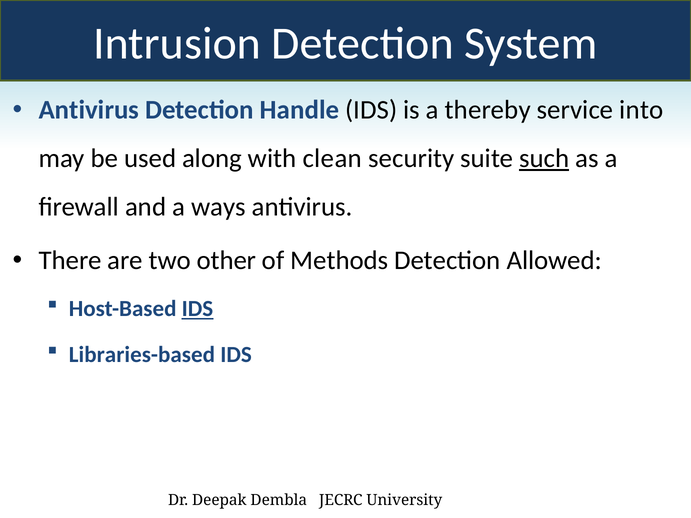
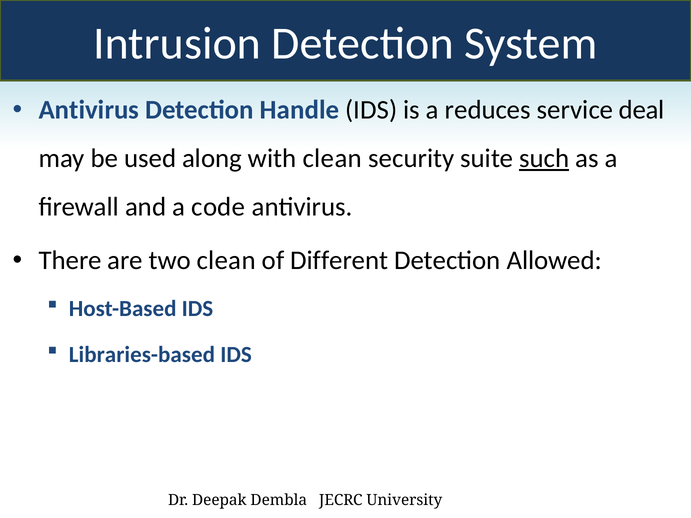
thereby: thereby -> reduces (488, 110)
into: into -> deal (642, 110)
ways: ways -> code (218, 207)
two other: other -> clean (226, 261)
Methods: Methods -> Different (339, 261)
IDS underline: present -> none (197, 309)
